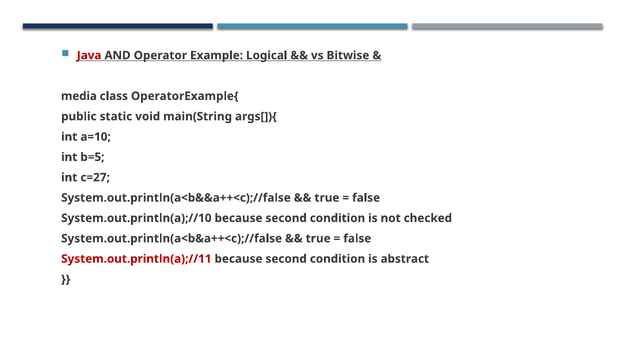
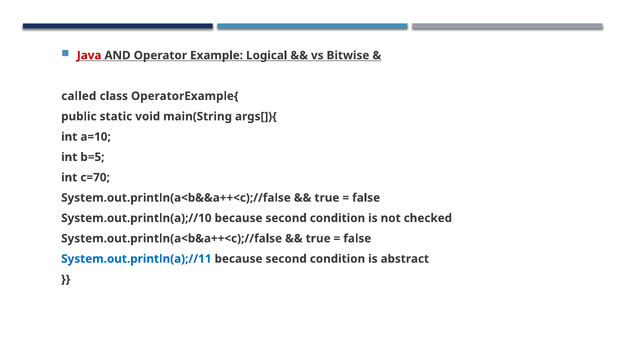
media: media -> called (79, 96)
c=27: c=27 -> c=70 (95, 177)
System.out.println(a);//11 colour: red -> blue (136, 259)
